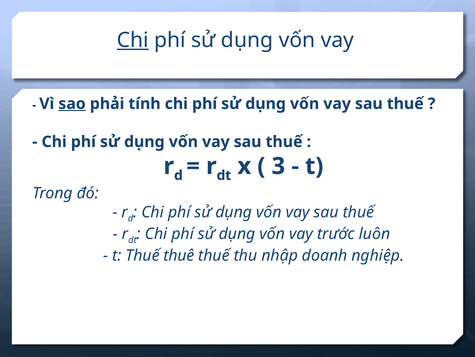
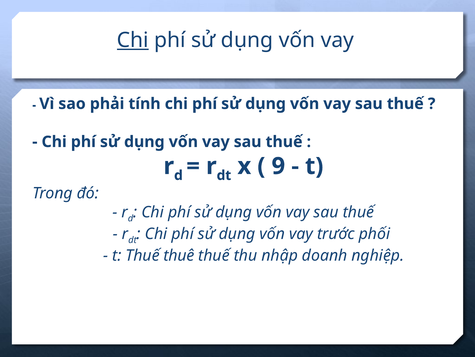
sao underline: present -> none (72, 104)
3: 3 -> 9 (278, 166)
luôn: luôn -> phối (374, 234)
